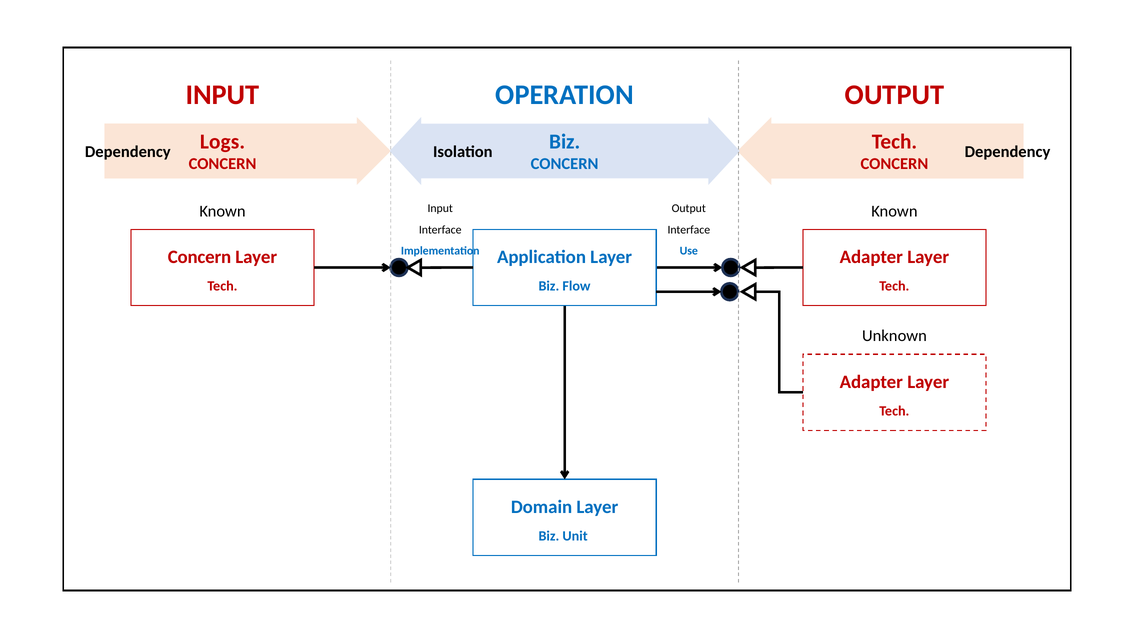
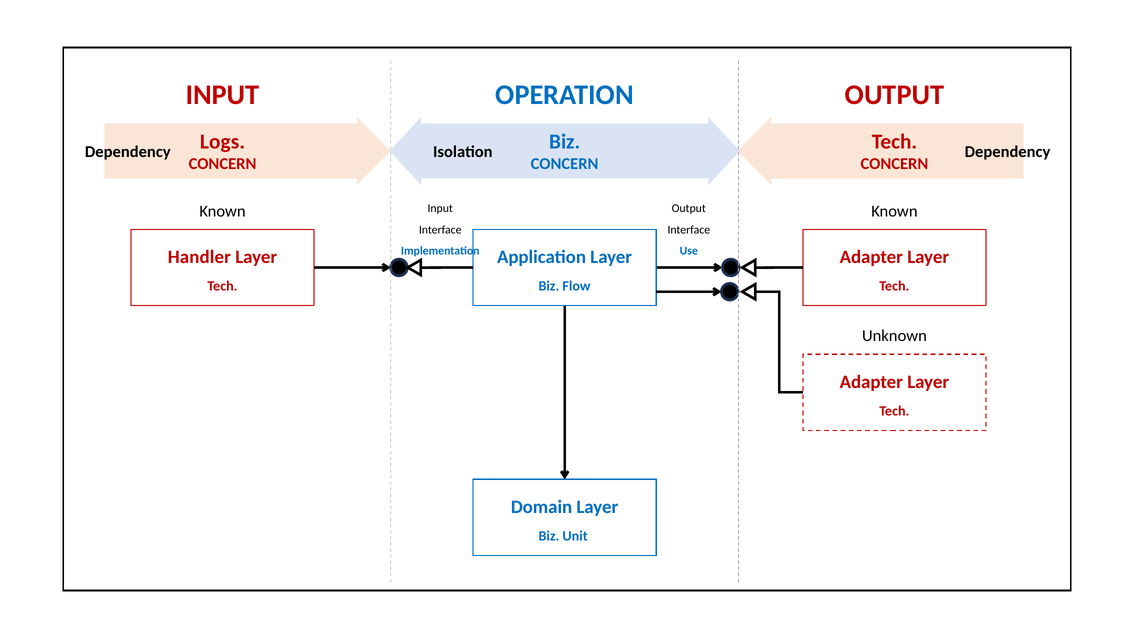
Concern: Concern -> Handler (199, 257)
